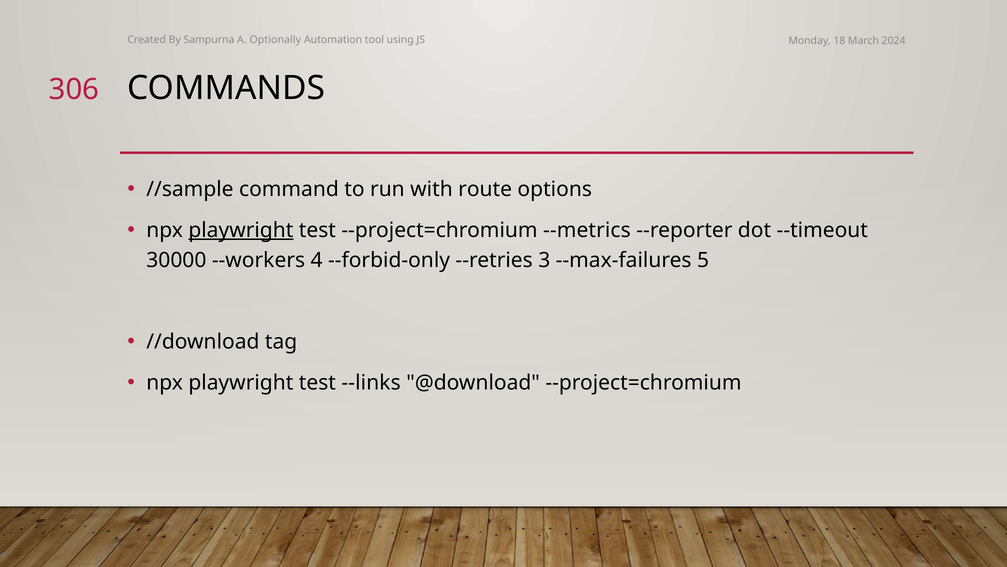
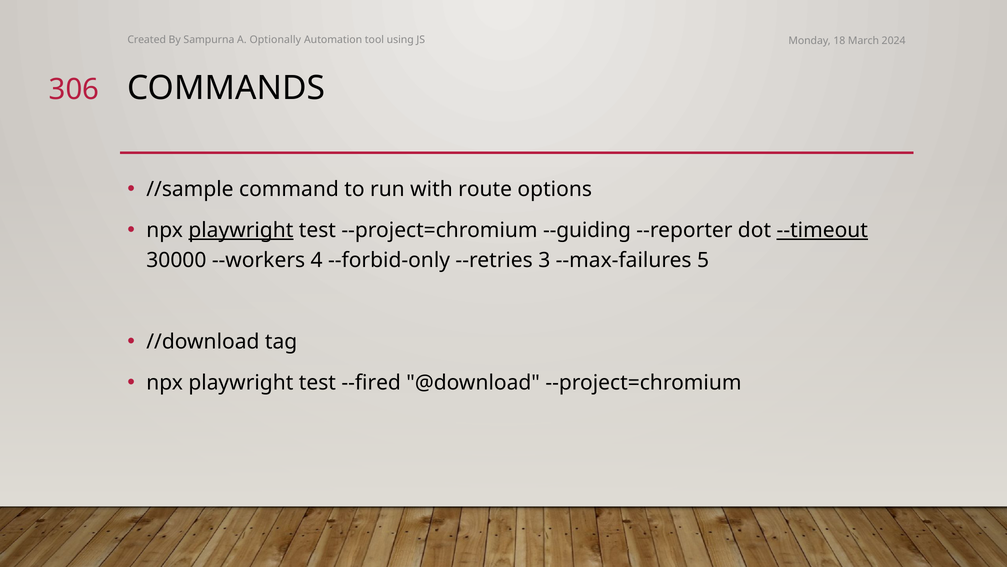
--metrics: --metrics -> --guiding (587, 230)
--timeout underline: none -> present (822, 230)
--links: --links -> --fired (371, 382)
